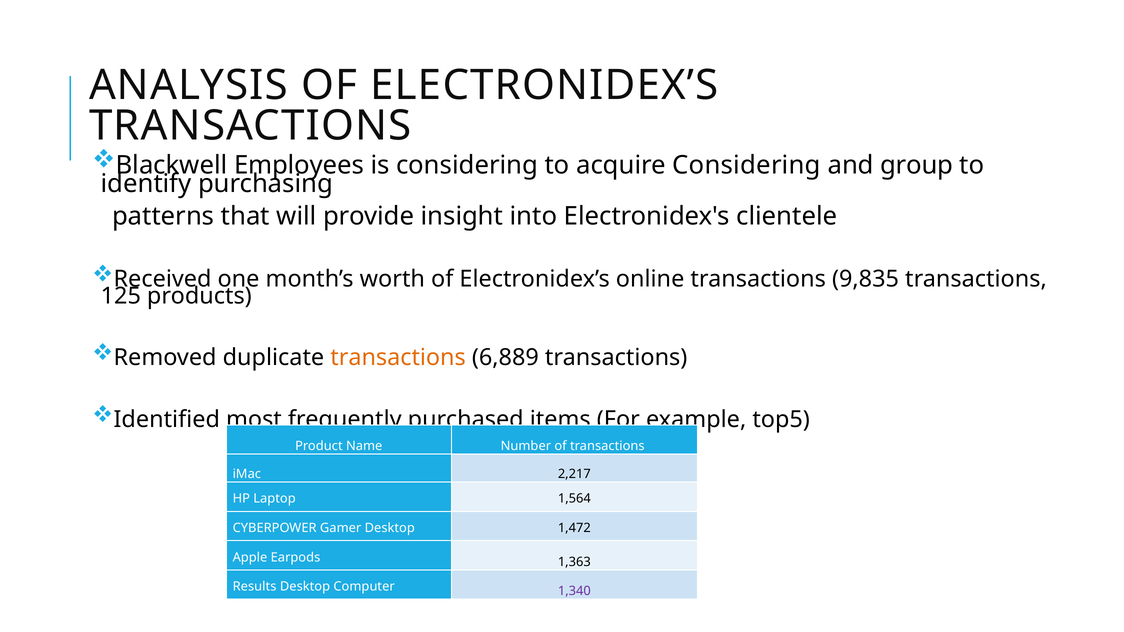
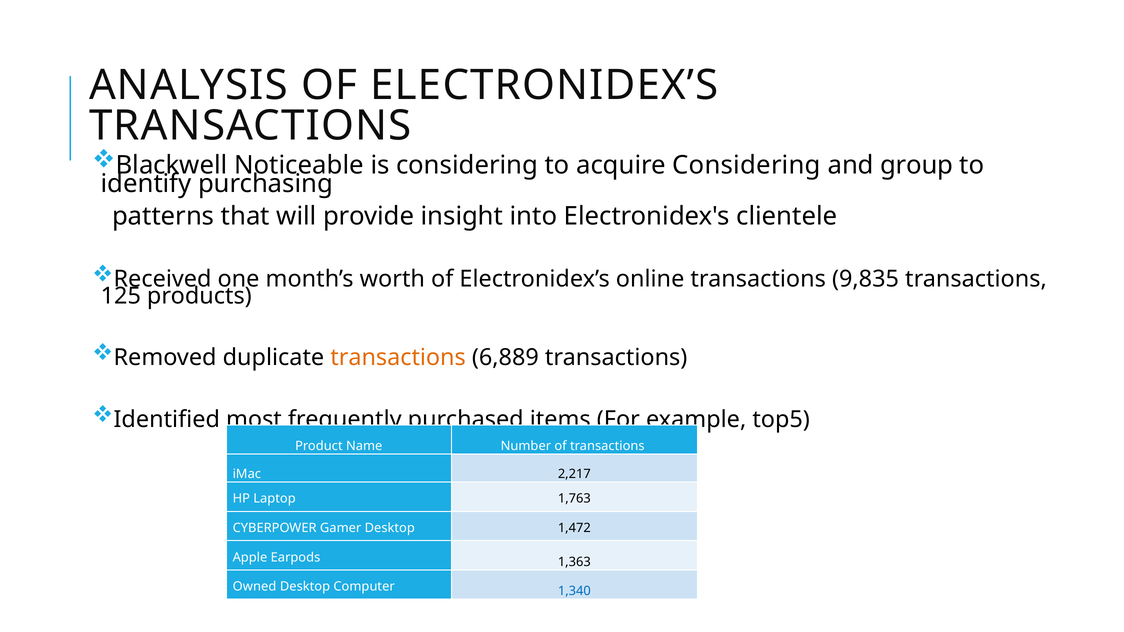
Employees: Employees -> Noticeable (299, 165)
1,564: 1,564 -> 1,763 (574, 499)
Results: Results -> Owned (255, 587)
1,340 colour: purple -> blue (574, 591)
